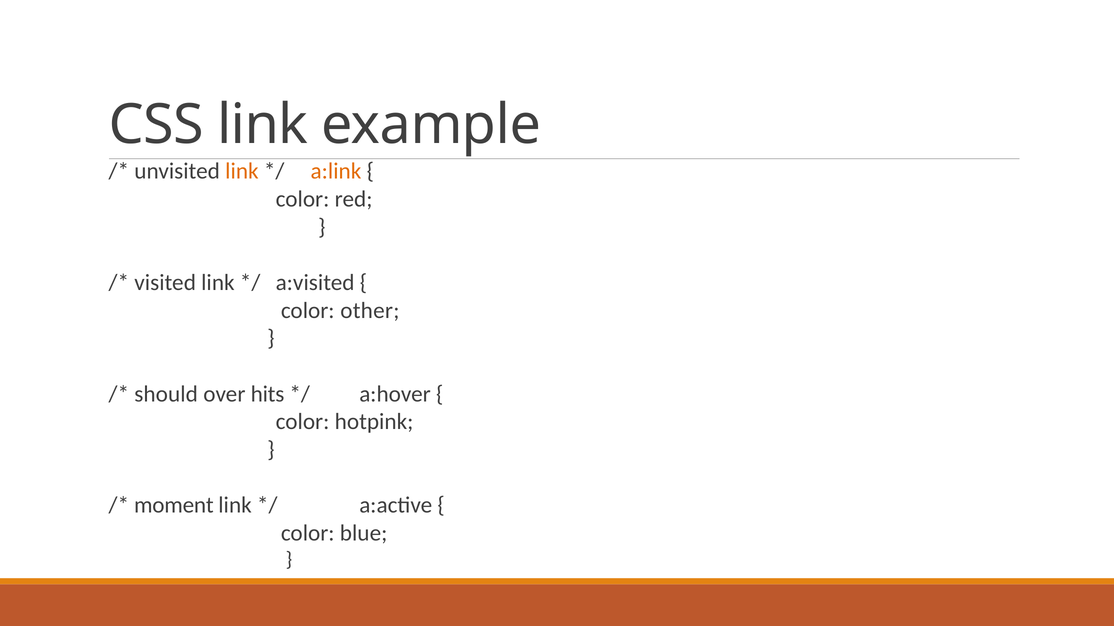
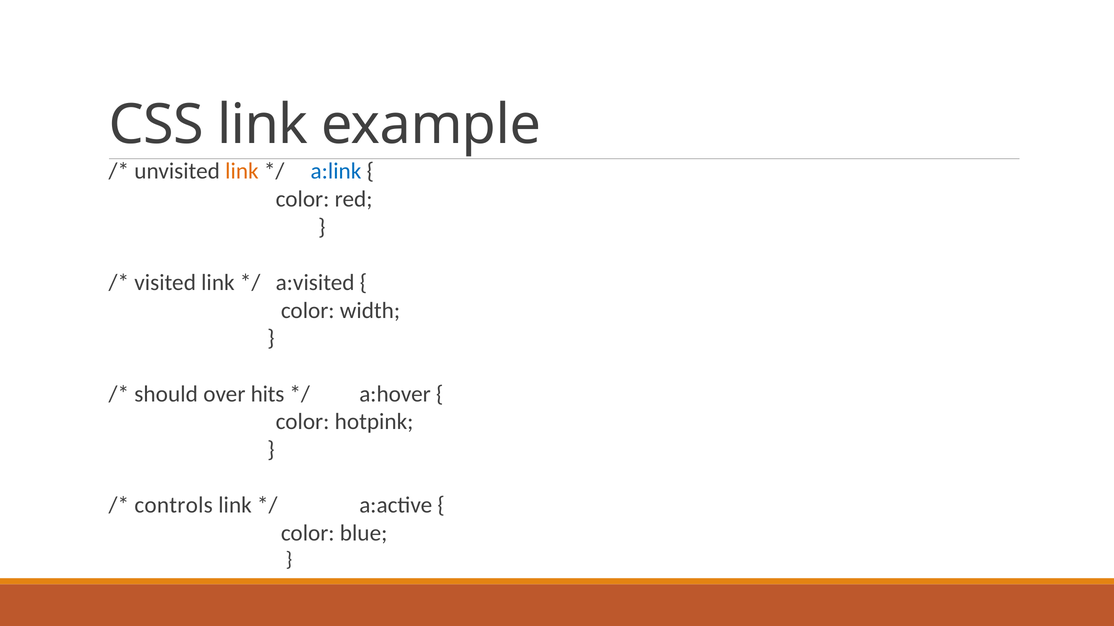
a:link colour: orange -> blue (336, 171)
other: other -> width (370, 311)
moment: moment -> controls (174, 506)
